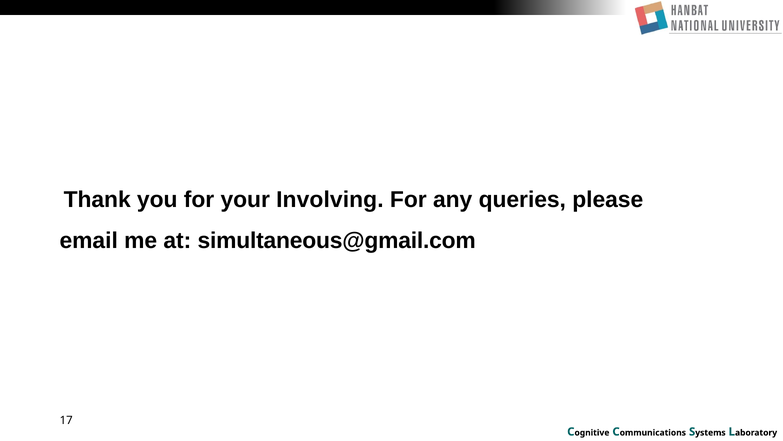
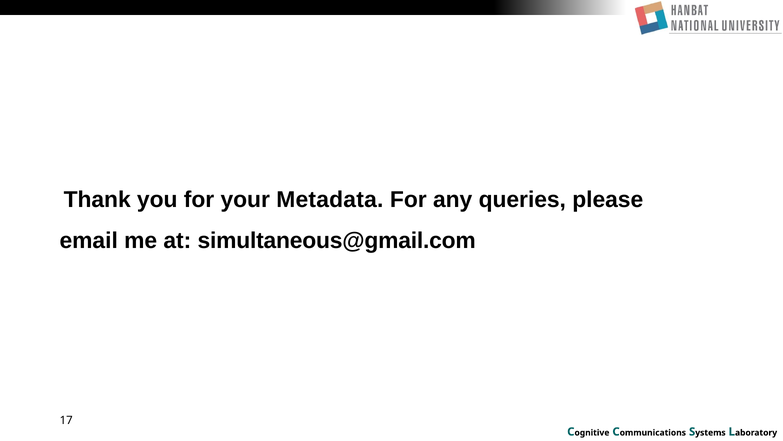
Involving: Involving -> Metadata (330, 199)
